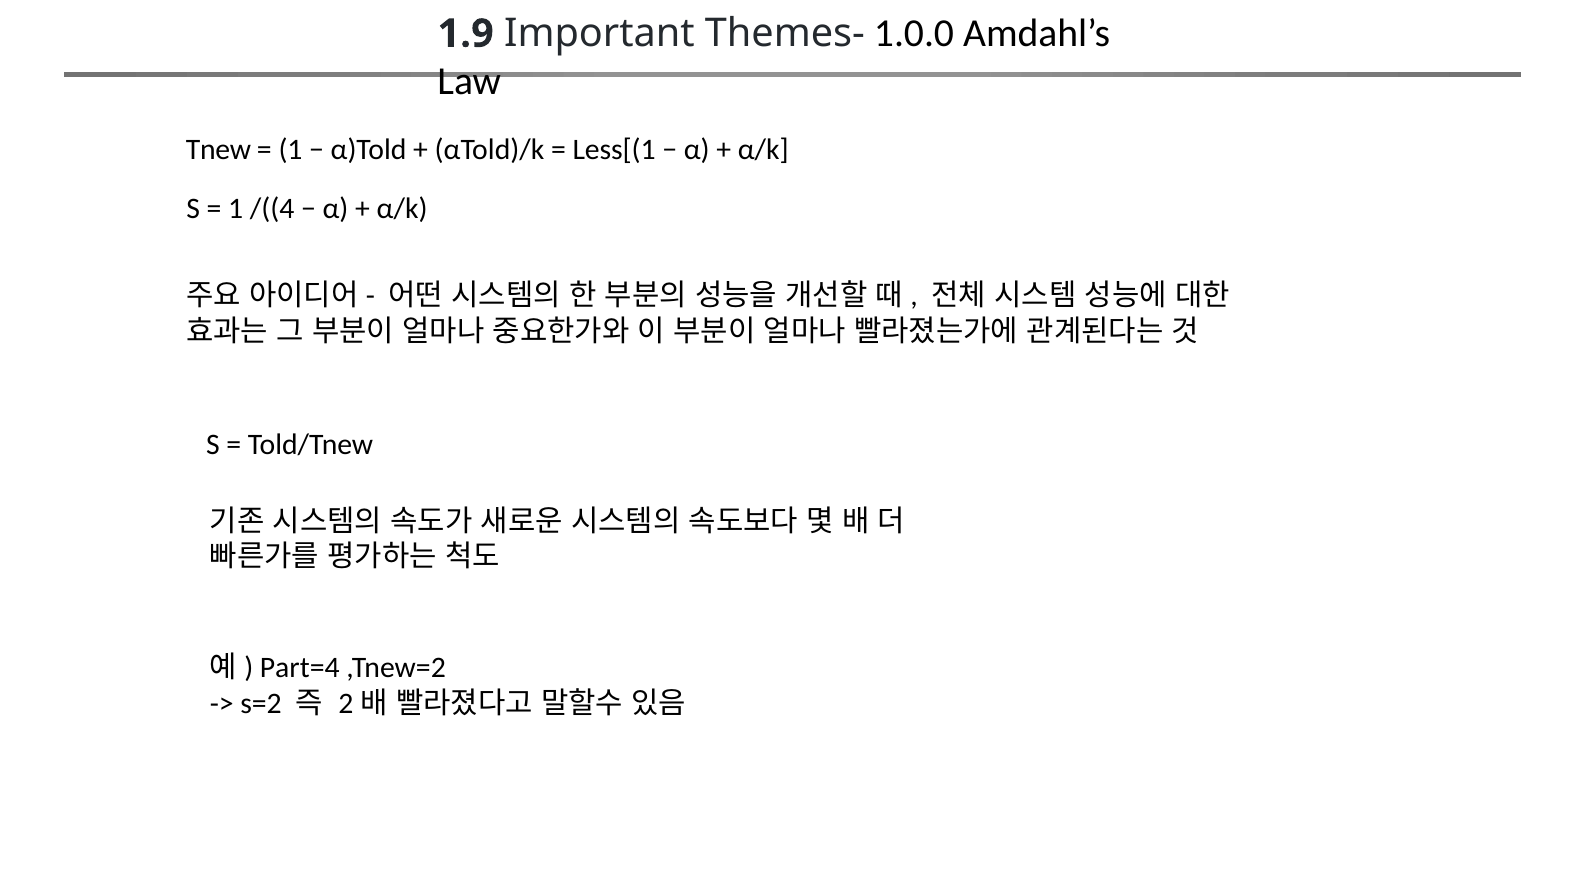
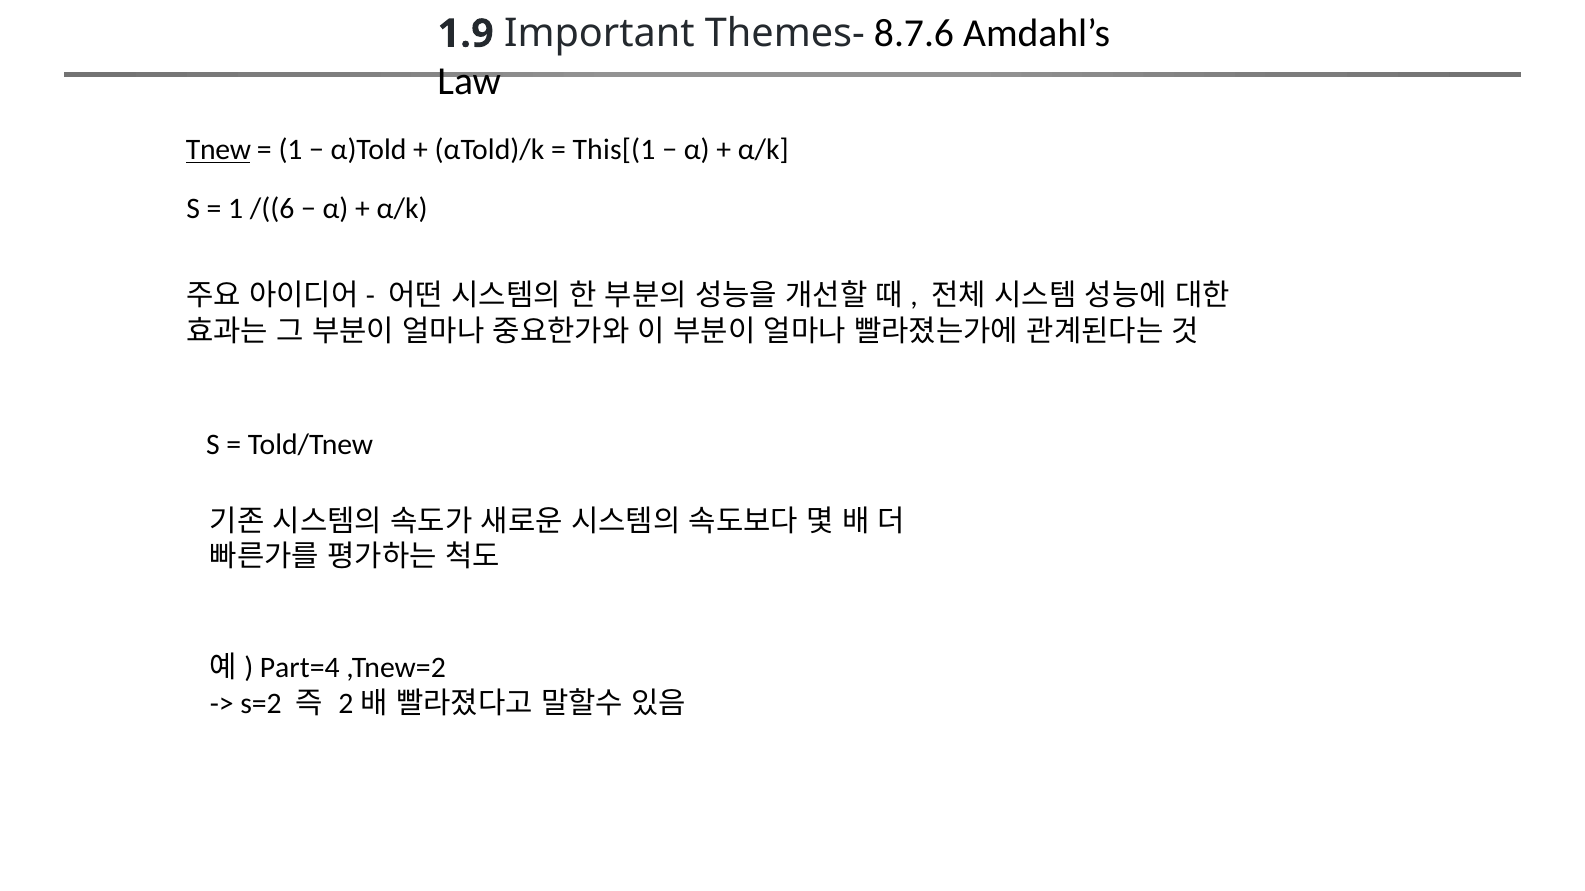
1.0.0: 1.0.0 -> 8.7.6 (914, 34)
Tnew underline: none -> present (218, 150)
Less[(1: Less[(1 -> This[(1 (614, 150)
/((4: /((4 -> /((6 (272, 209)
